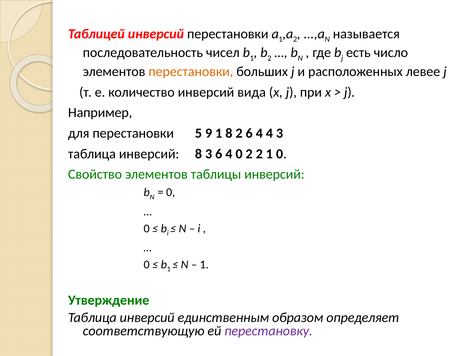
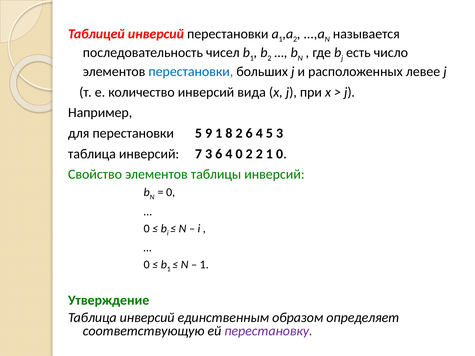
перестановки colour: orange -> blue (191, 72)
4 4: 4 -> 5 (269, 133)
инверсий 8: 8 -> 7 (198, 154)
